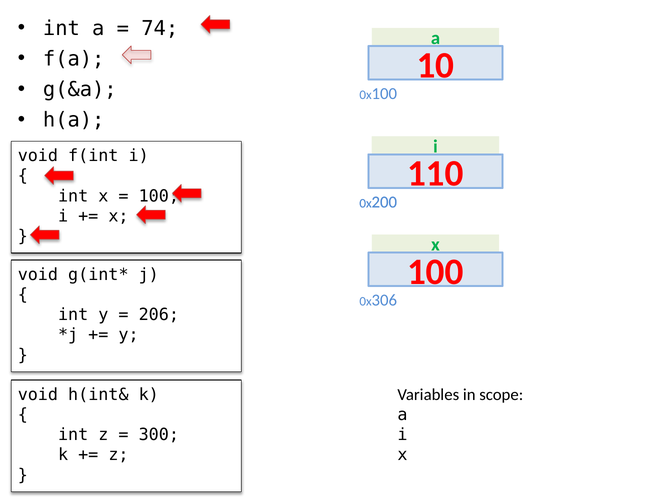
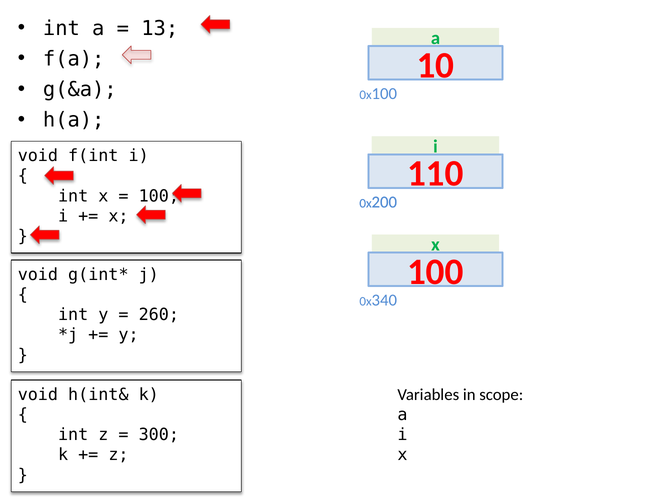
74: 74 -> 13 (160, 28)
306: 306 -> 340 (384, 300)
206: 206 -> 260 (159, 314)
